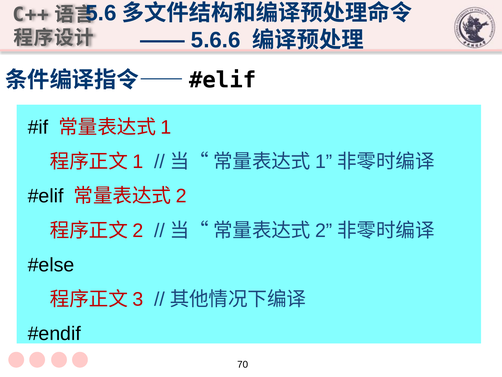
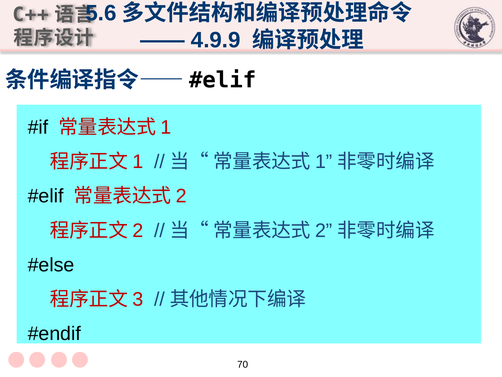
5.6.6: 5.6.6 -> 4.9.9 (216, 40)
